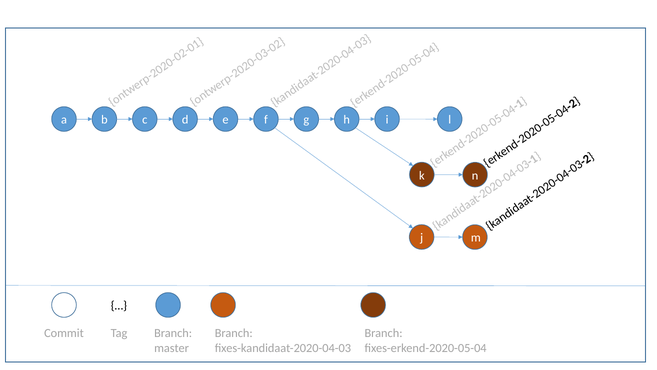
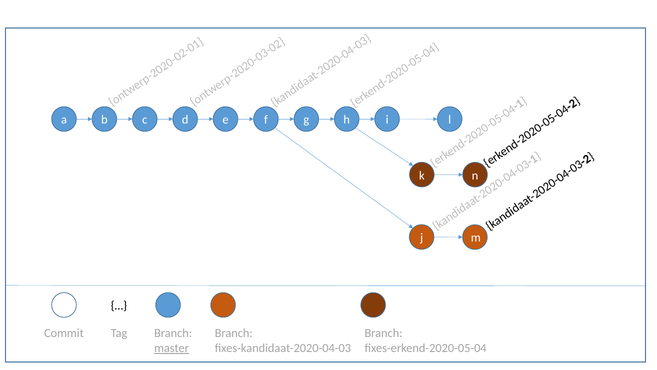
master underline: none -> present (172, 348)
